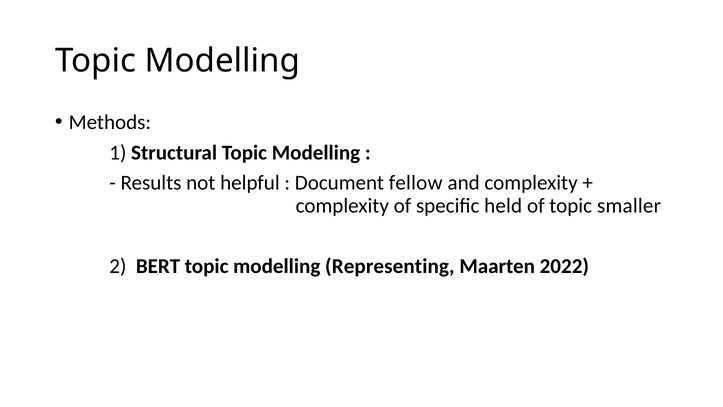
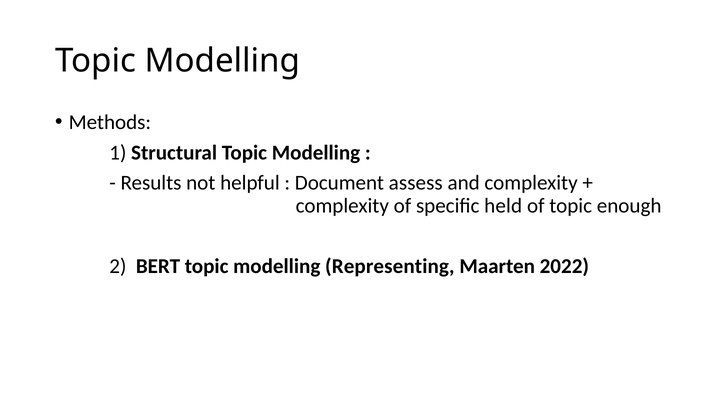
fellow: fellow -> assess (416, 183)
smaller: smaller -> enough (629, 206)
